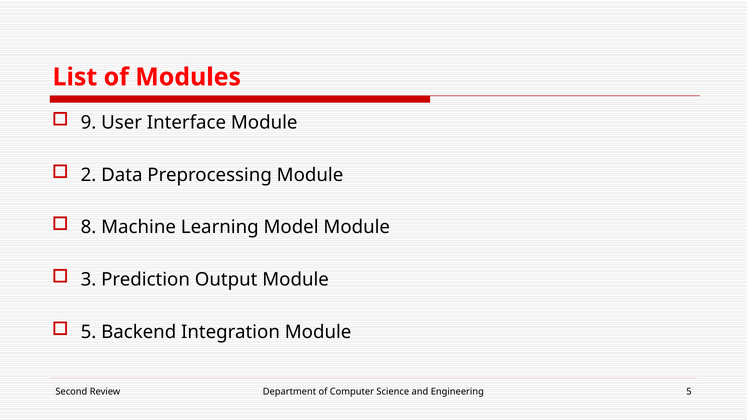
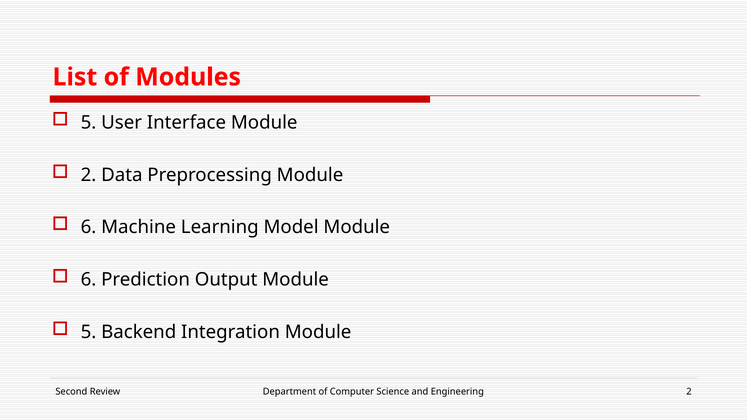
9: 9 -> 5 (89, 123)
8: 8 -> 6 (89, 227)
3: 3 -> 6 (89, 280)
Engineering 5: 5 -> 2 (689, 392)
